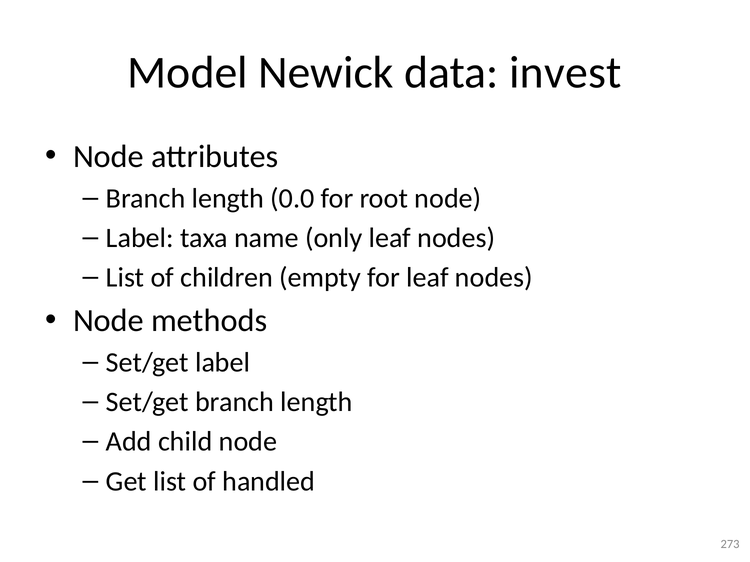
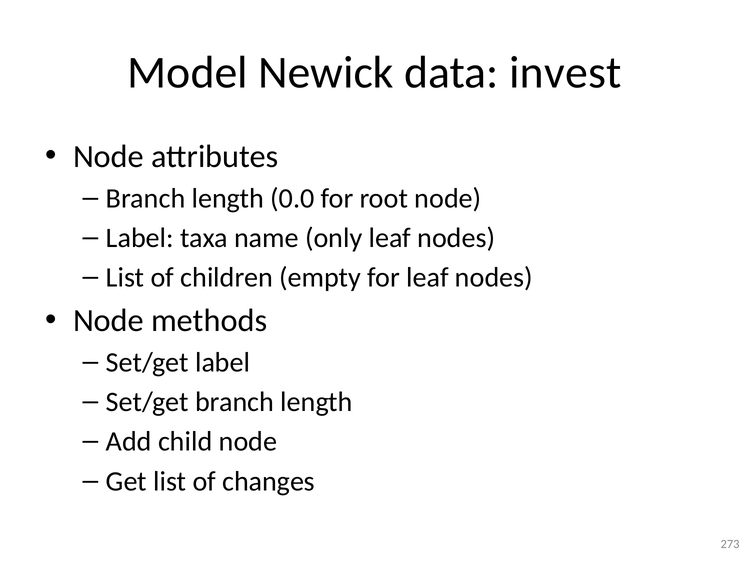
handled: handled -> changes (269, 482)
